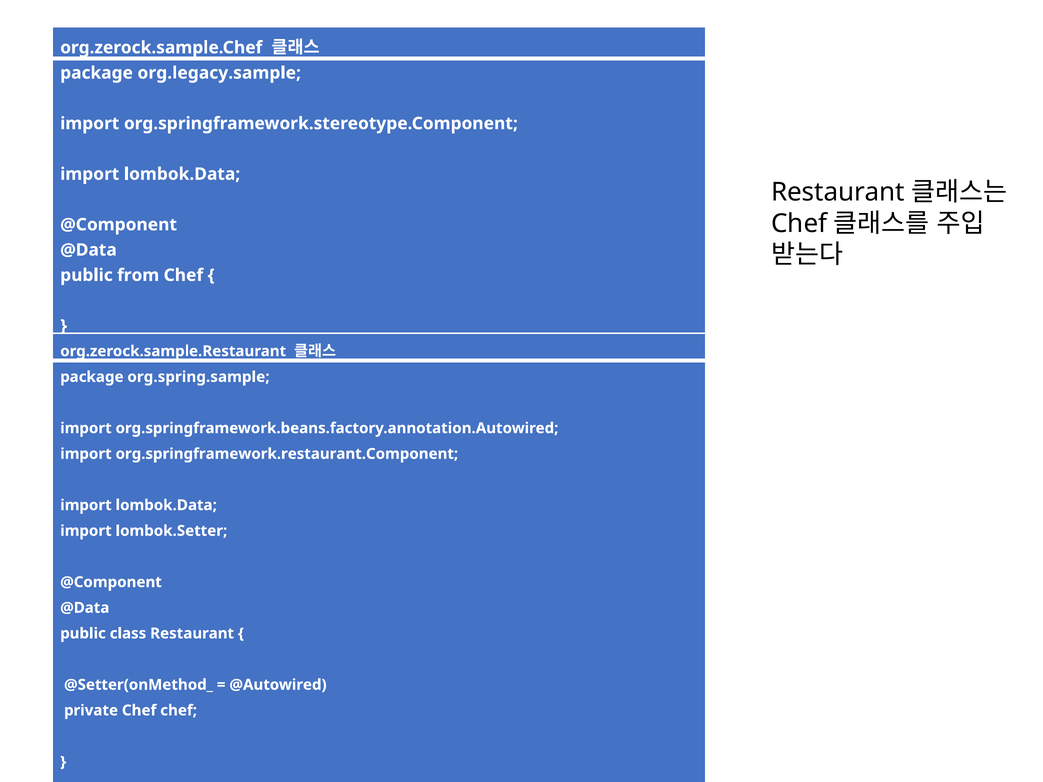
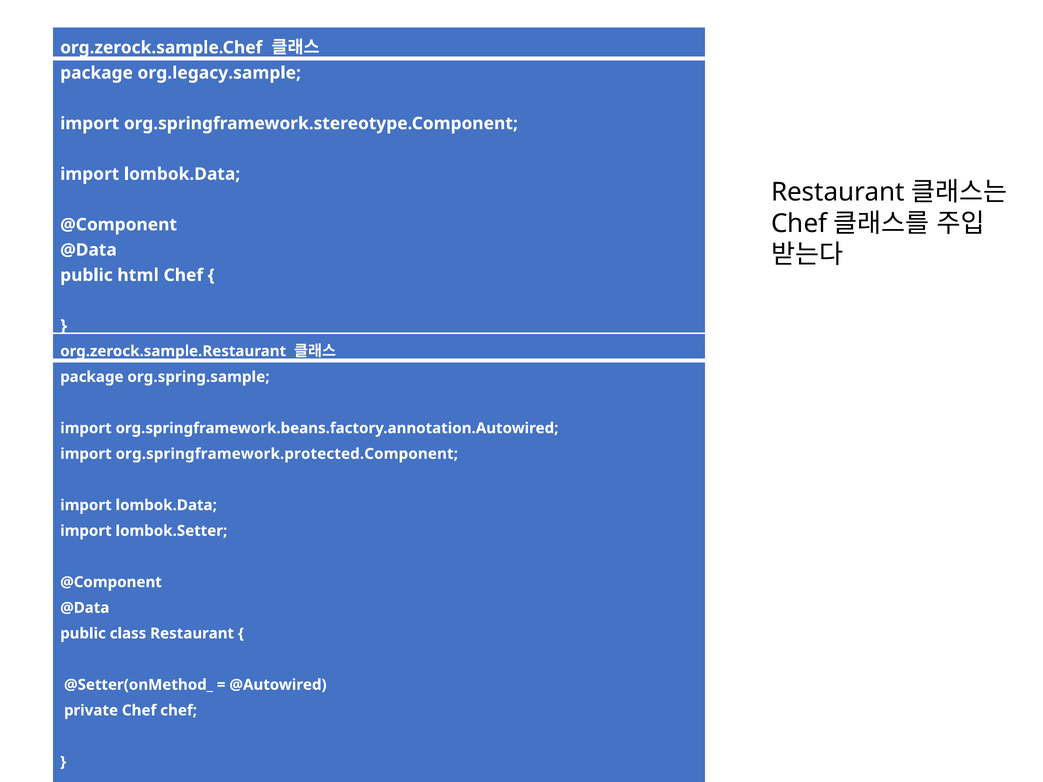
from: from -> html (138, 275)
org.springframework.restaurant.Component: org.springframework.restaurant.Component -> org.springframework.protected.Component (287, 454)
